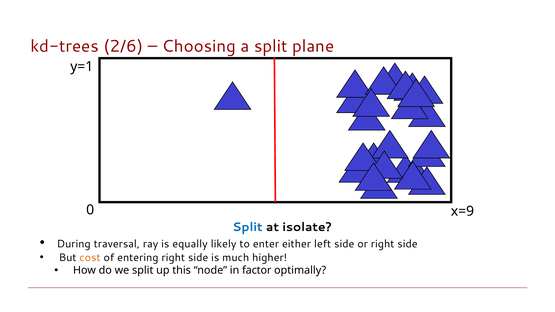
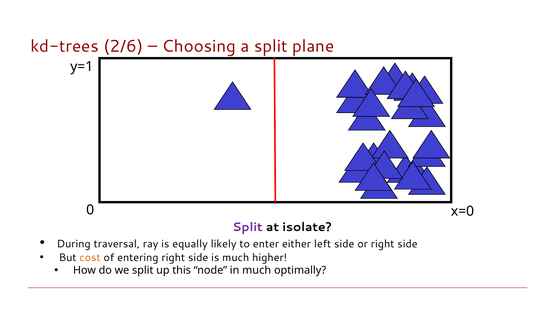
x=9: x=9 -> x=0 (462, 211)
Split colour: blue -> purple (247, 227)
in factor: factor -> much (257, 271)
